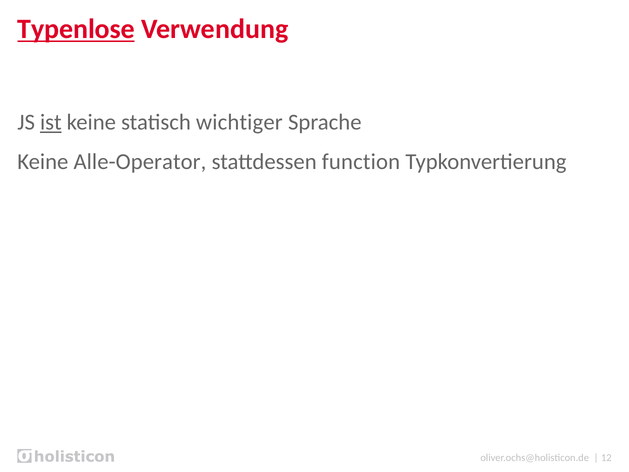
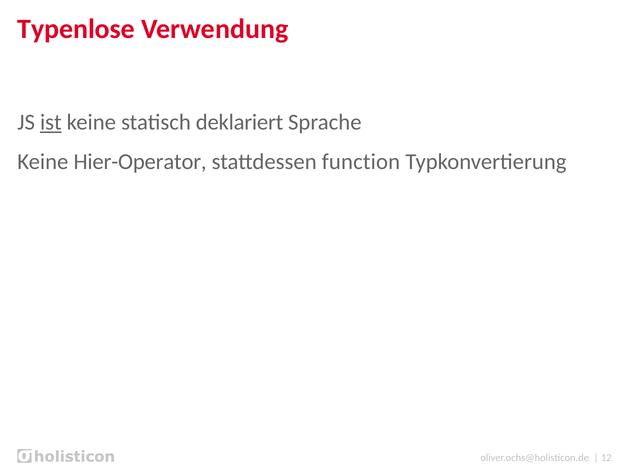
Typenlose underline: present -> none (76, 29)
wichtiger: wichtiger -> deklariert (240, 122)
Alle-Operator: Alle-Operator -> Hier-Operator (140, 162)
